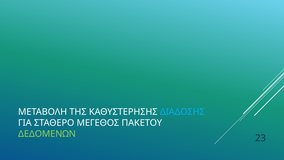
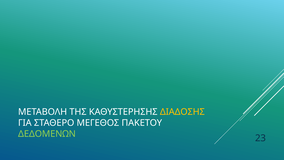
ΔΙΑΔΟΣΗΣ colour: light blue -> yellow (182, 112)
